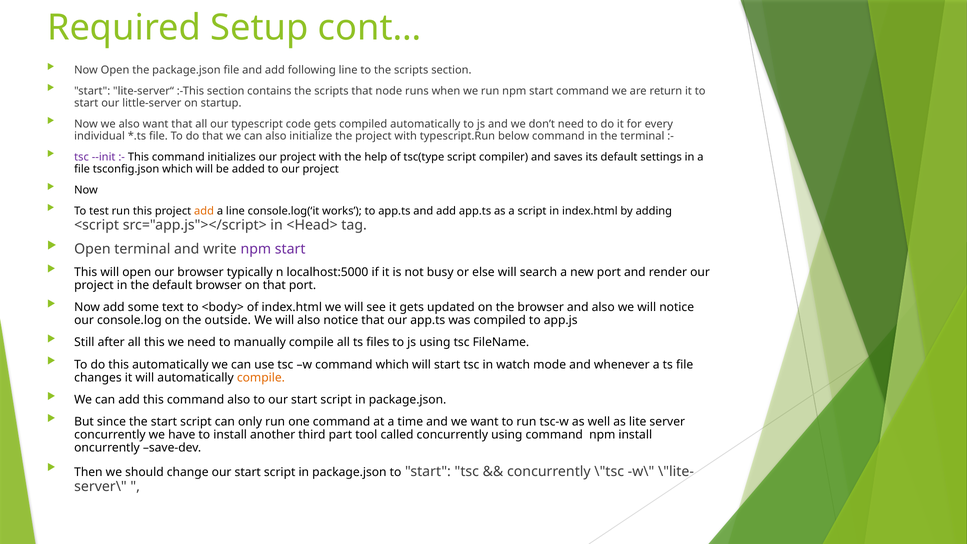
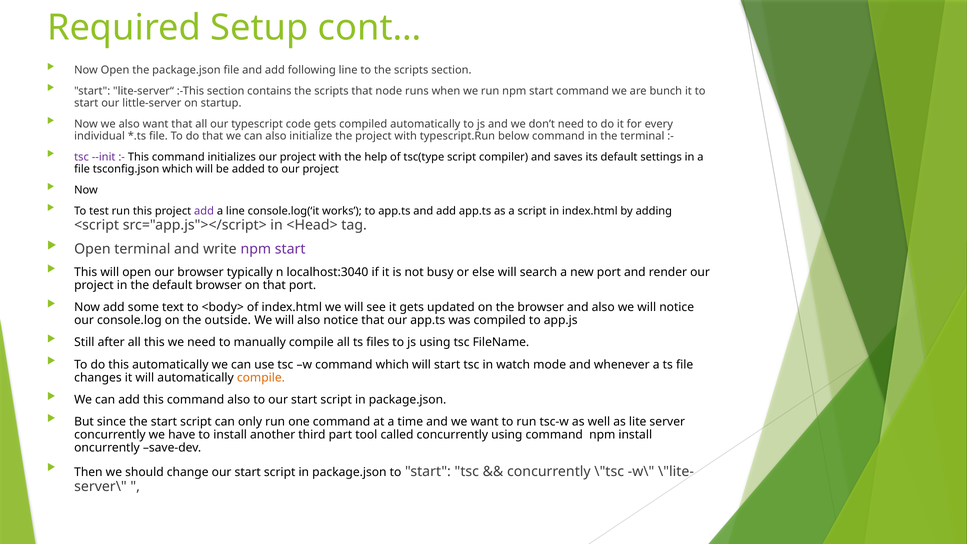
return: return -> bunch (666, 91)
add colour: orange -> purple (204, 211)
localhost:5000: localhost:5000 -> localhost:3040 (327, 272)
